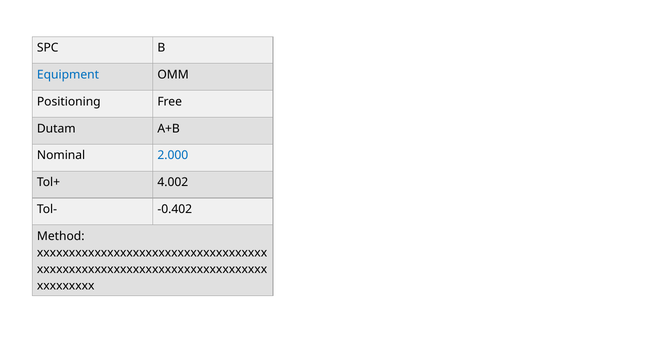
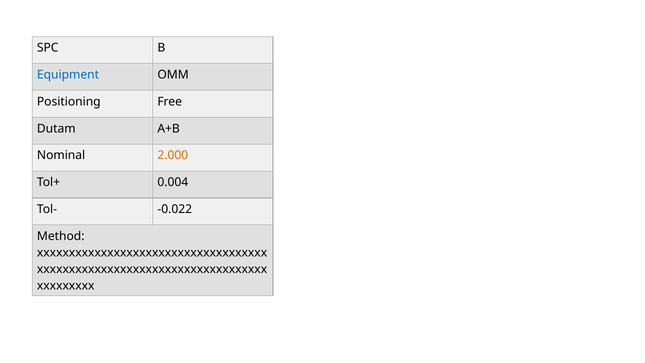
2.000 colour: blue -> orange (173, 155)
4.002: 4.002 -> 0.004 (173, 182)
-0.402: -0.402 -> -0.022 (175, 209)
